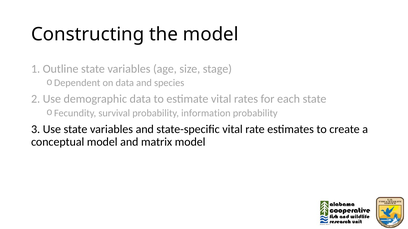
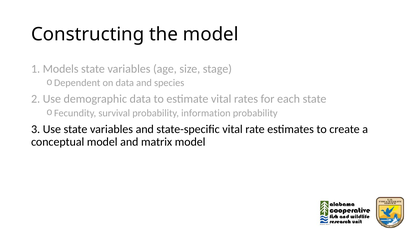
Outline: Outline -> Models (61, 69)
